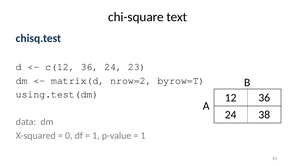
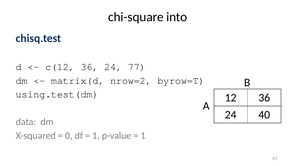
text: text -> into (177, 17)
23: 23 -> 77 (137, 67)
38: 38 -> 40 (264, 115)
